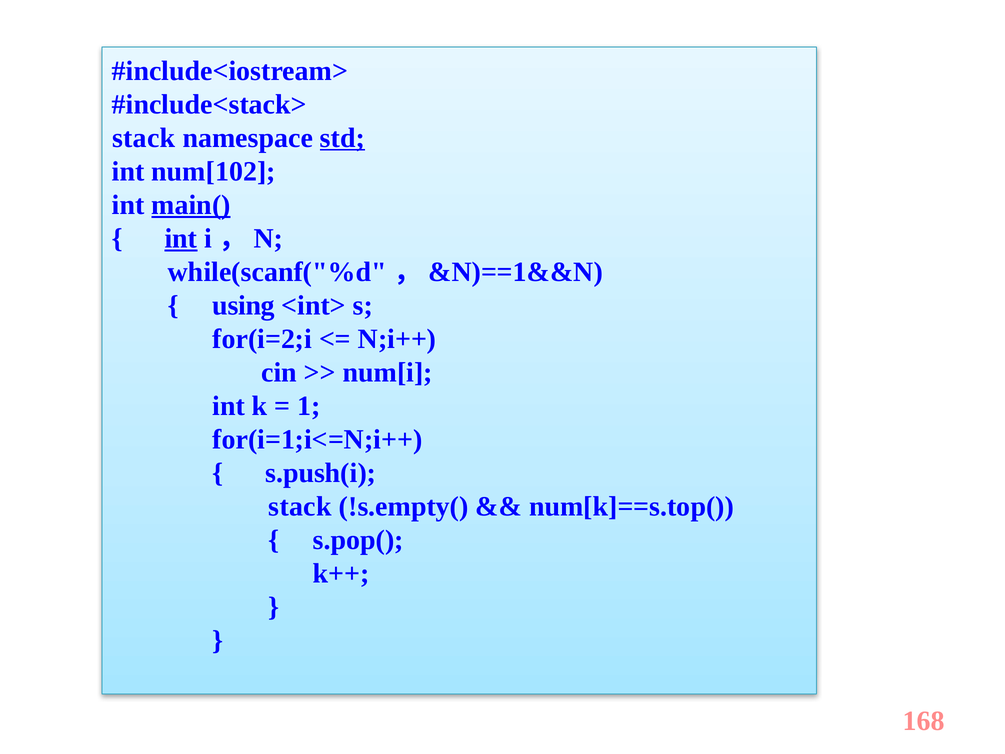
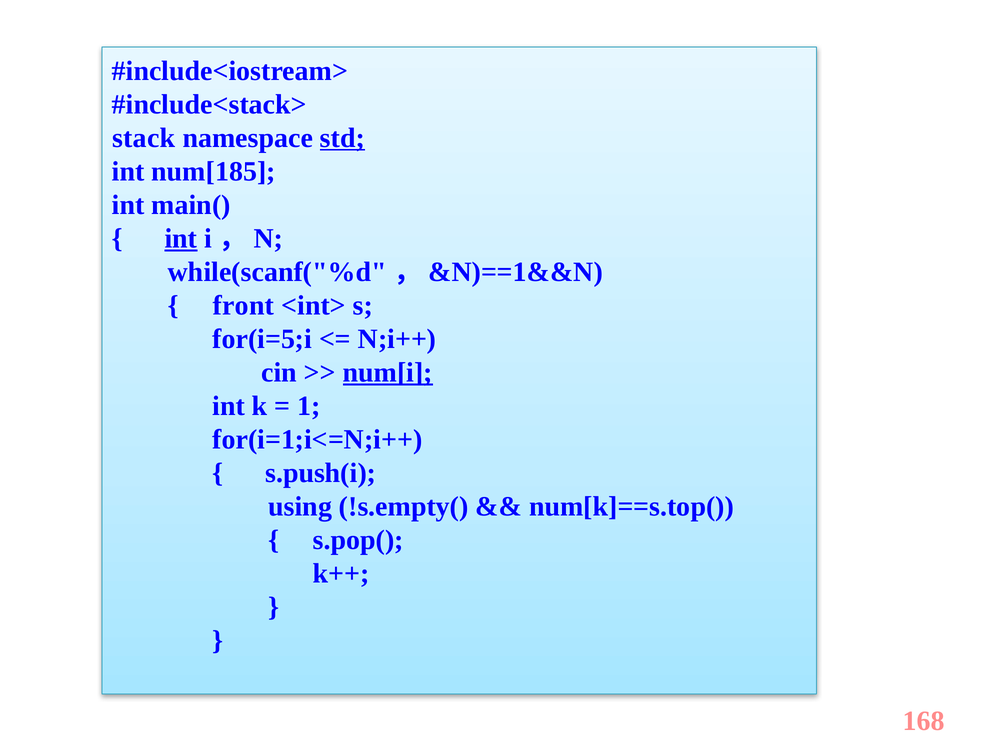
num[102: num[102 -> num[185 (214, 171)
main( underline: present -> none (191, 205)
using: using -> front (243, 305)
for(i=2;i: for(i=2;i -> for(i=5;i (262, 339)
num[i underline: none -> present (388, 372)
stack: stack -> using (300, 506)
